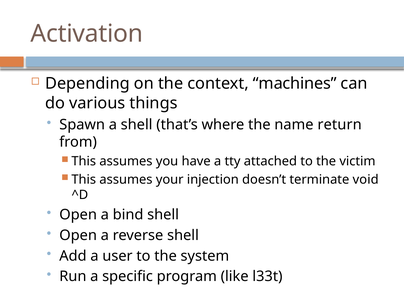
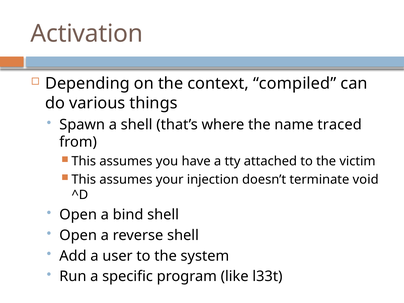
machines: machines -> compiled (295, 84)
return: return -> traced (340, 125)
